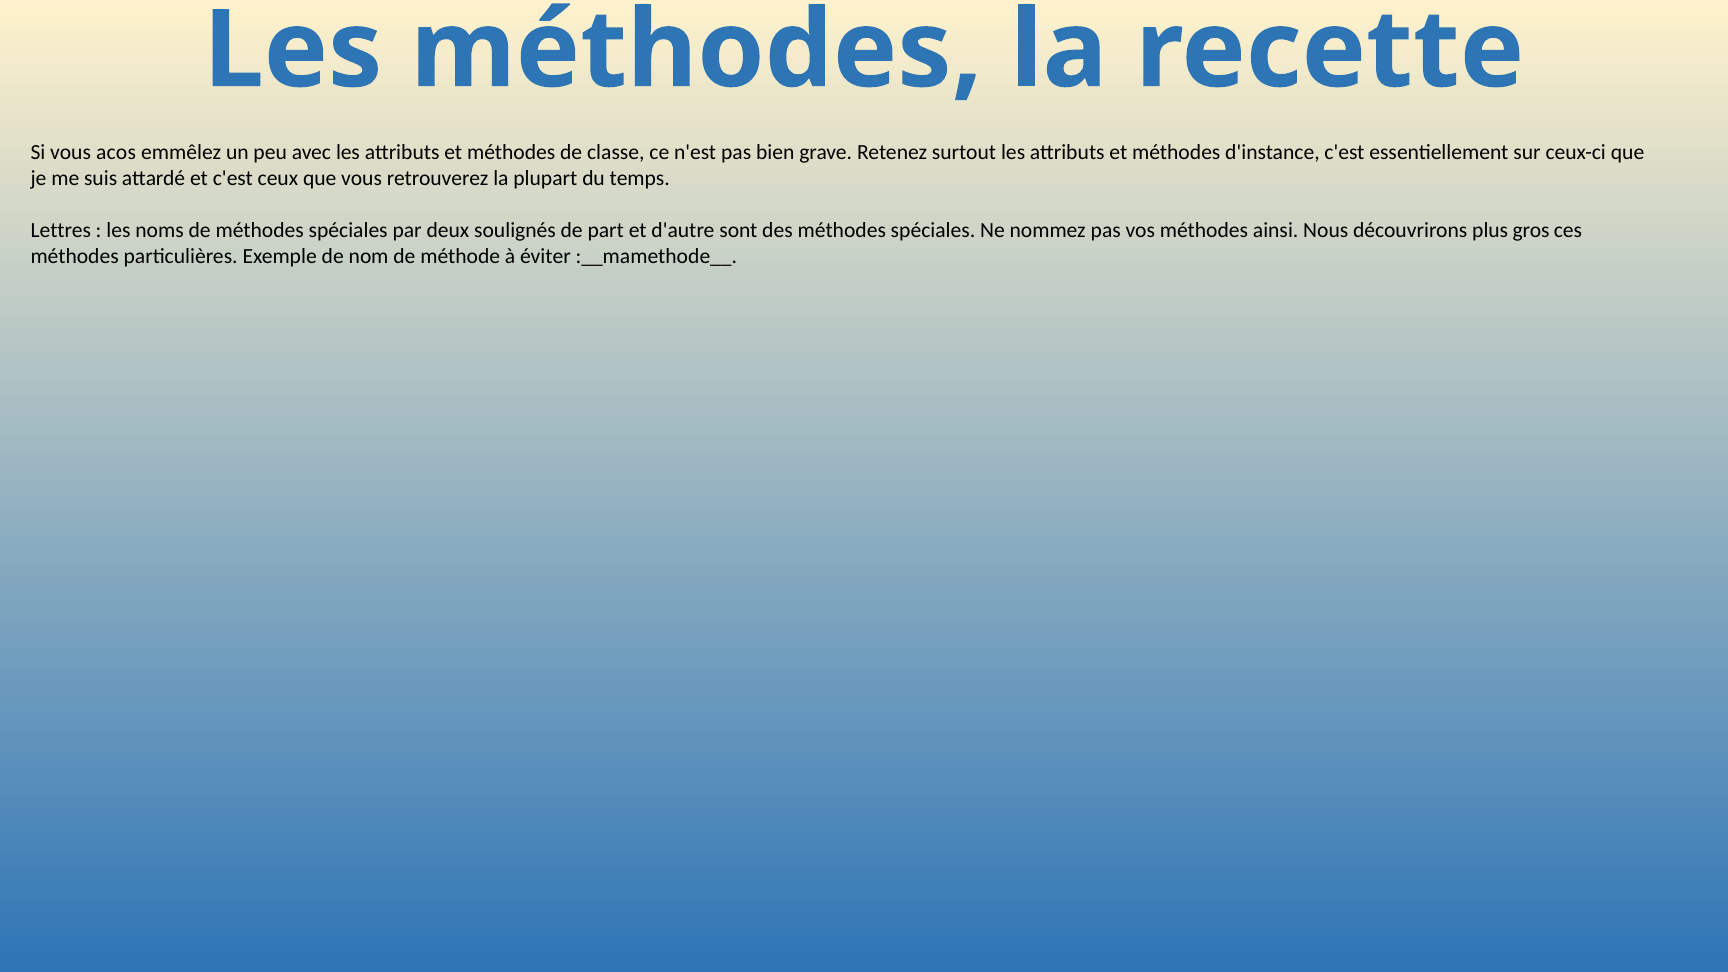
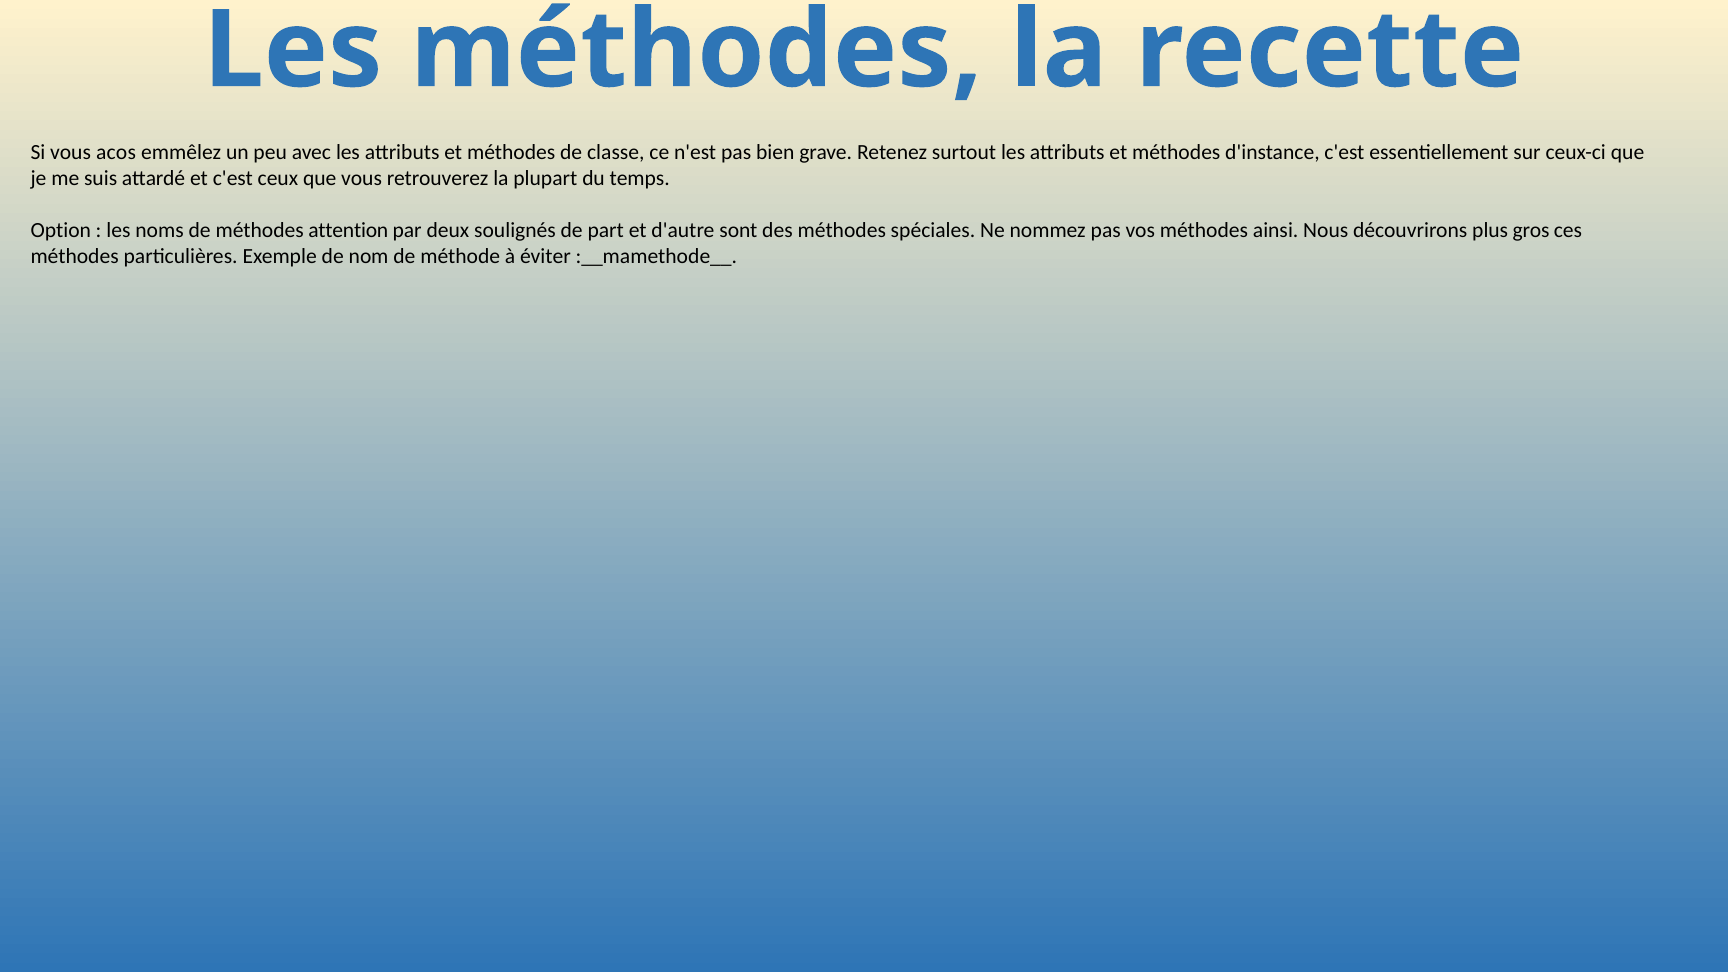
Lettres: Lettres -> Option (61, 231)
de méthodes spéciales: spéciales -> attention (348, 231)
